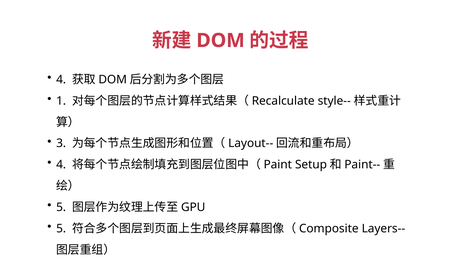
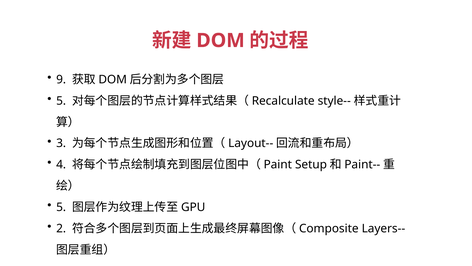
4: 4 -> 9 (61, 79)
1: 1 -> 5 (61, 101)
5: 5 -> 2 (61, 228)
